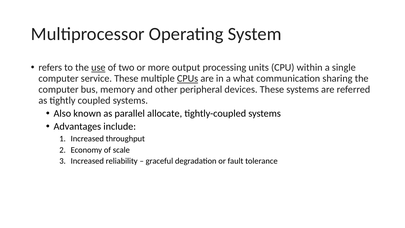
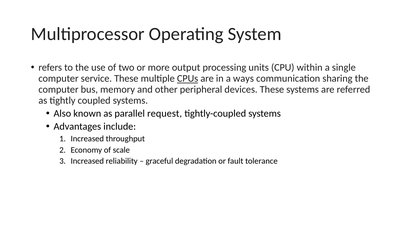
use underline: present -> none (98, 68)
what: what -> ways (243, 79)
allocate: allocate -> request (165, 113)
